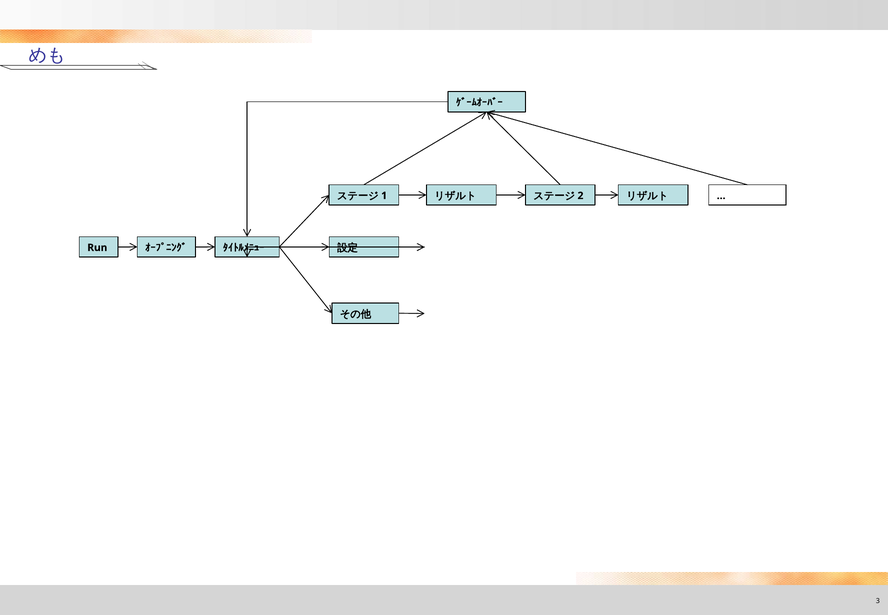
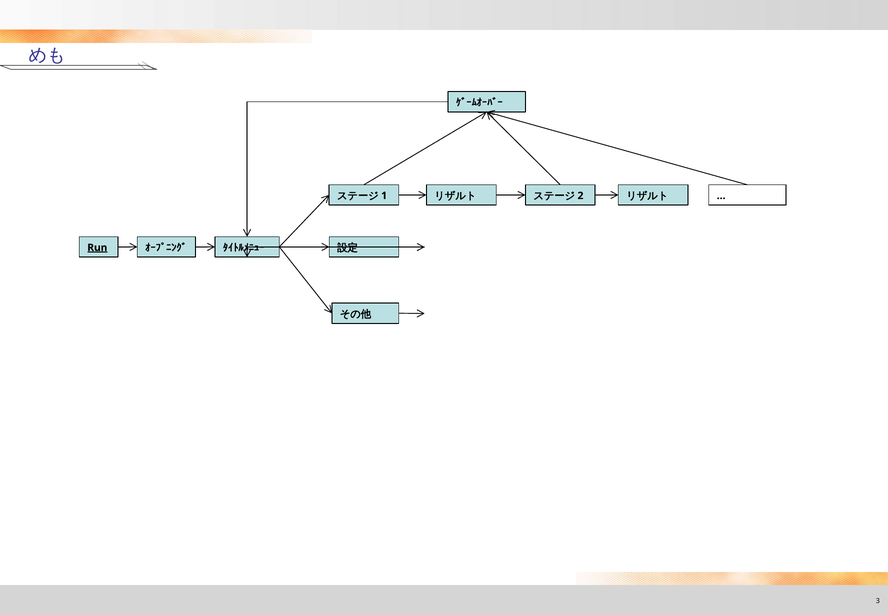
Run underline: none -> present (97, 248)
